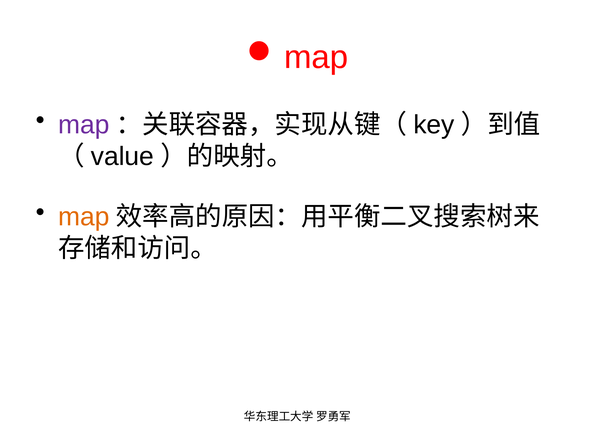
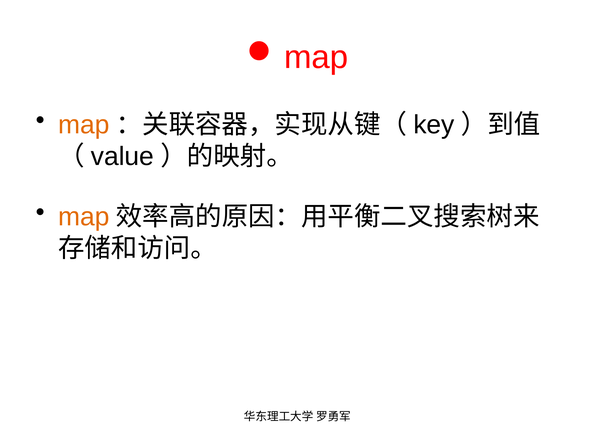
map colour: purple -> orange (84, 125)
